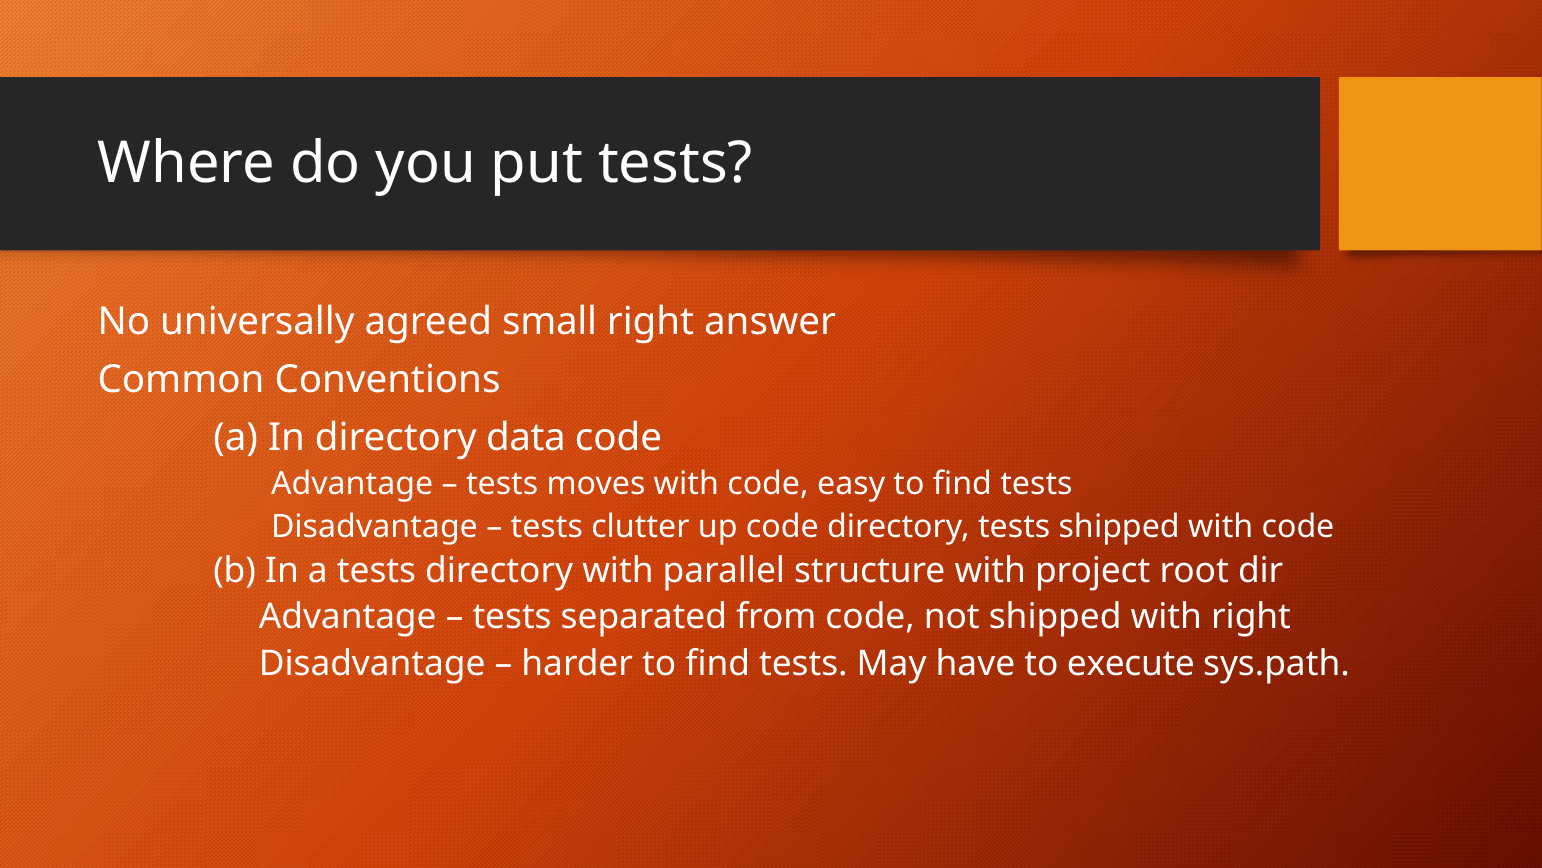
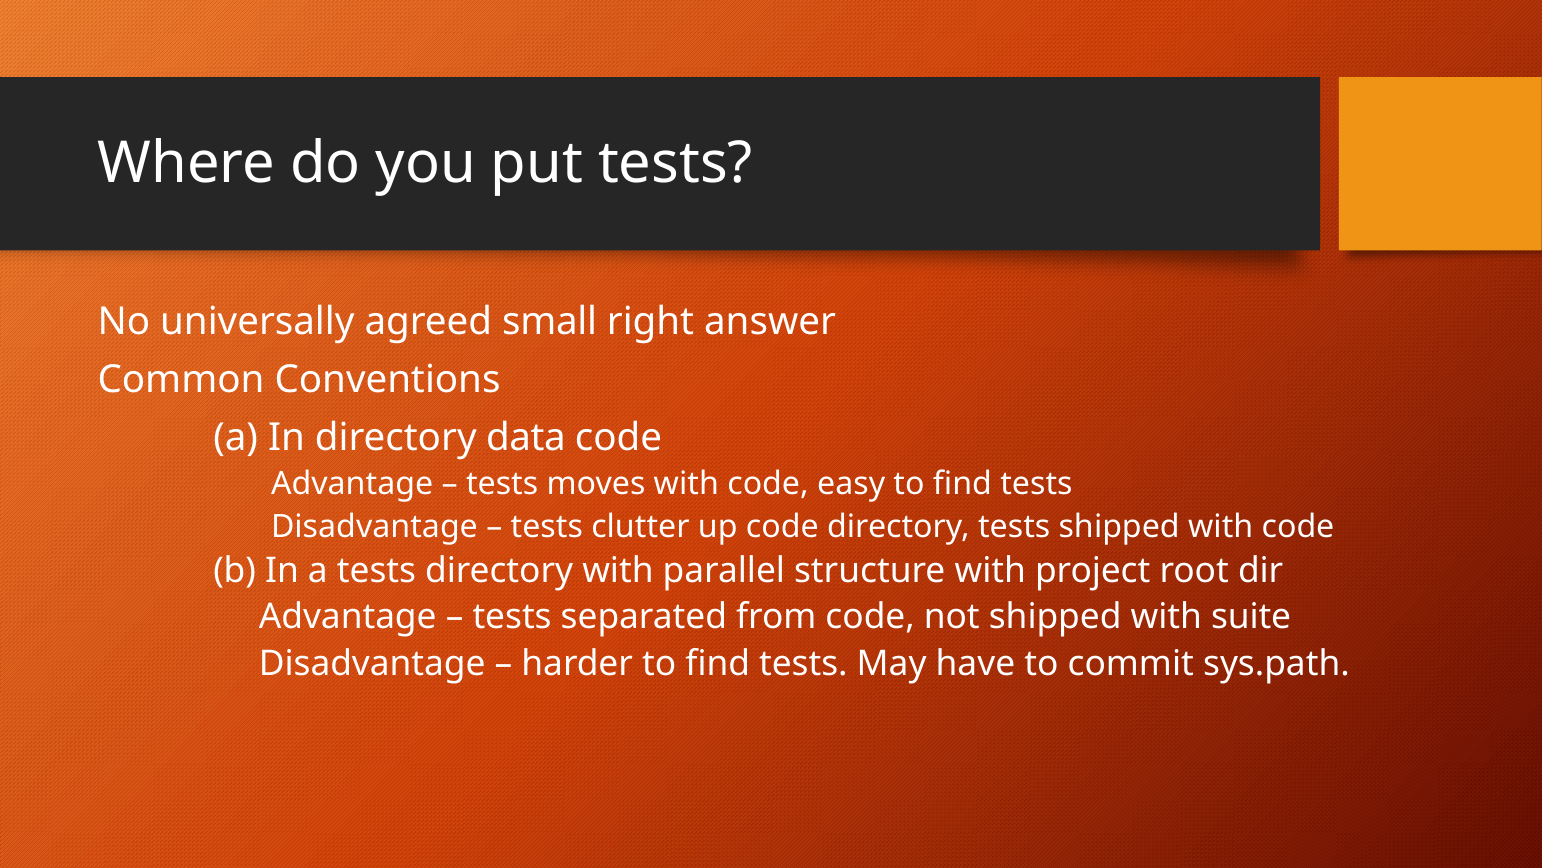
with right: right -> suite (1251, 617)
execute: execute -> commit (1131, 663)
